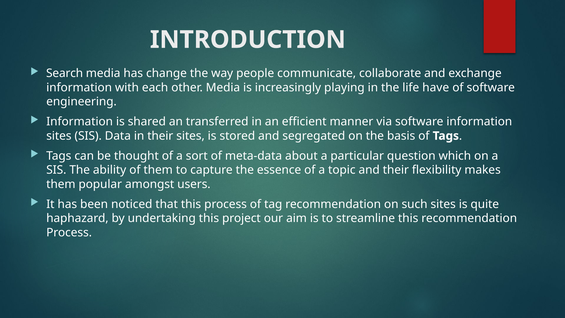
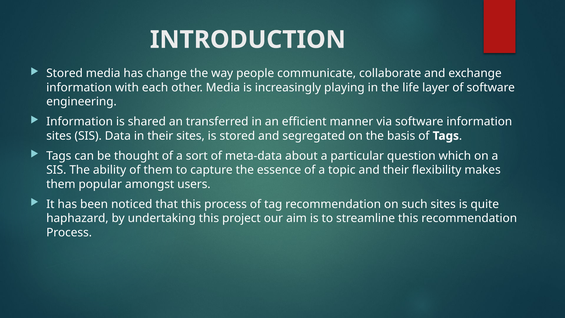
Search: Search -> Stored (65, 73)
have: have -> layer (436, 88)
